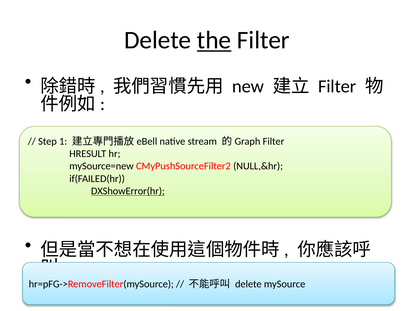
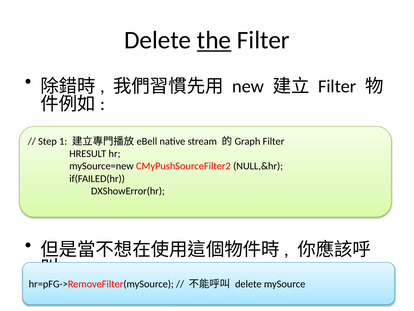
DXShowError(hr underline: present -> none (128, 191)
